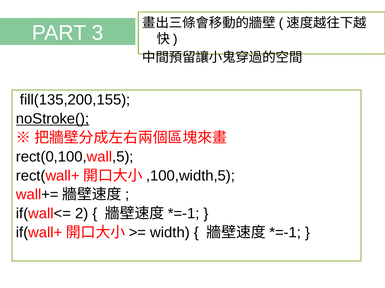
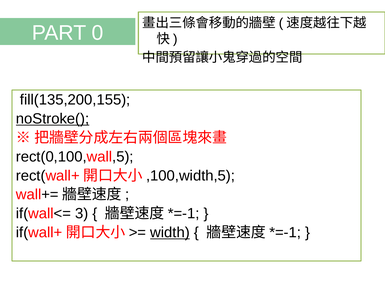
3: 3 -> 0 (98, 33)
2: 2 -> 3 (82, 214)
width underline: none -> present (170, 233)
